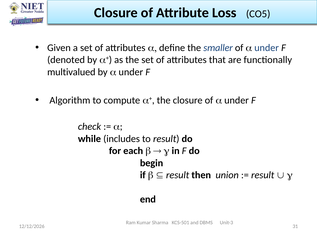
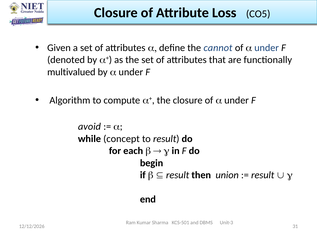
smaller: smaller -> cannot (218, 48)
check: check -> avoid (89, 127)
includes: includes -> concept (122, 139)
